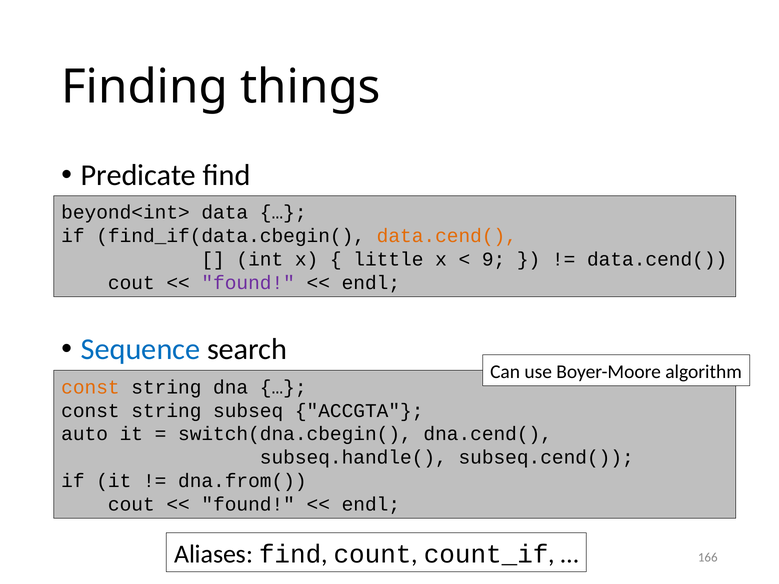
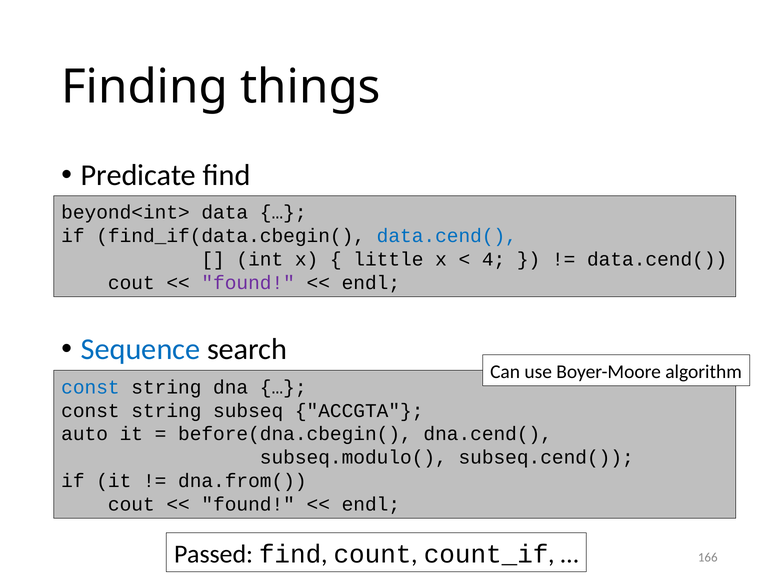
data.cend( colour: orange -> blue (447, 236)
9: 9 -> 4 (494, 259)
const colour: orange -> blue (90, 387)
switch(dna.cbegin(: switch(dna.cbegin( -> before(dna.cbegin( (295, 434)
subseq.handle(: subseq.handle( -> subseq.modulo( (353, 458)
Aliases: Aliases -> Passed (214, 554)
